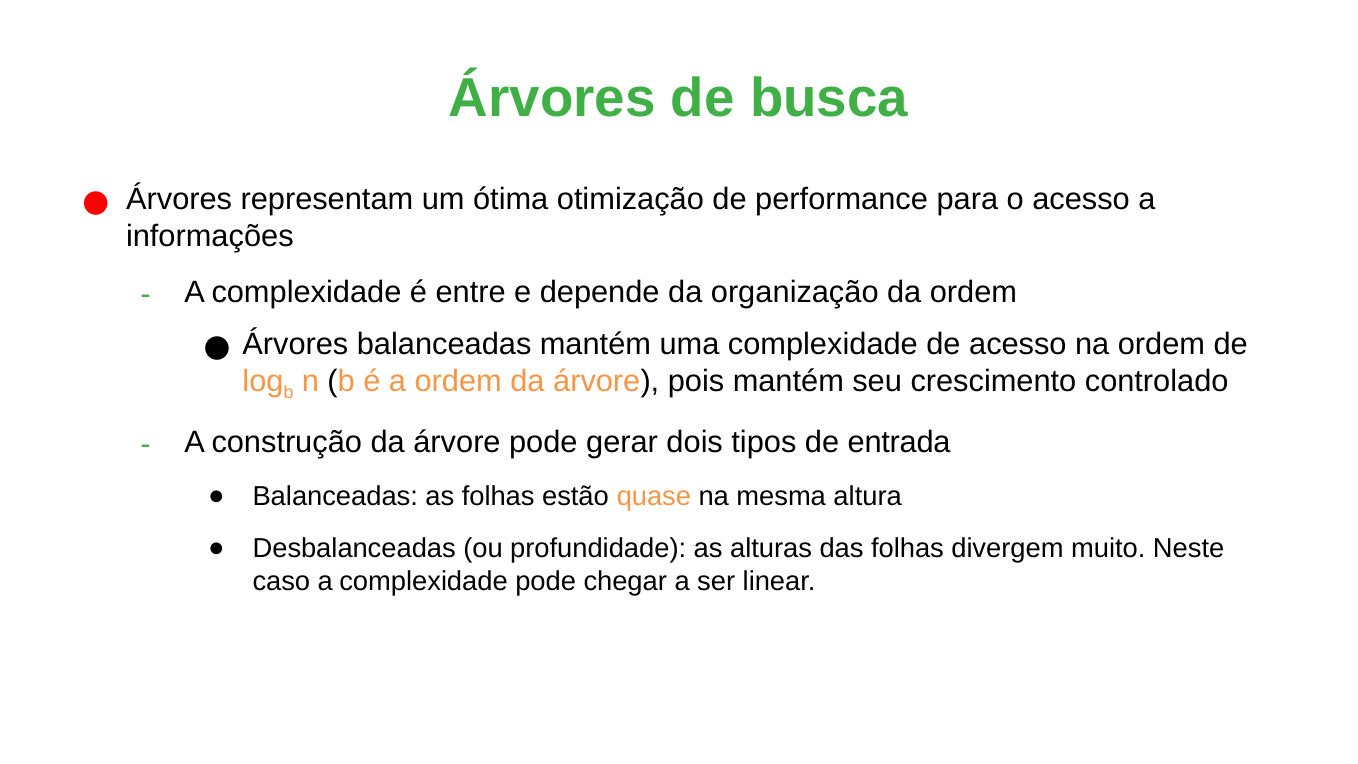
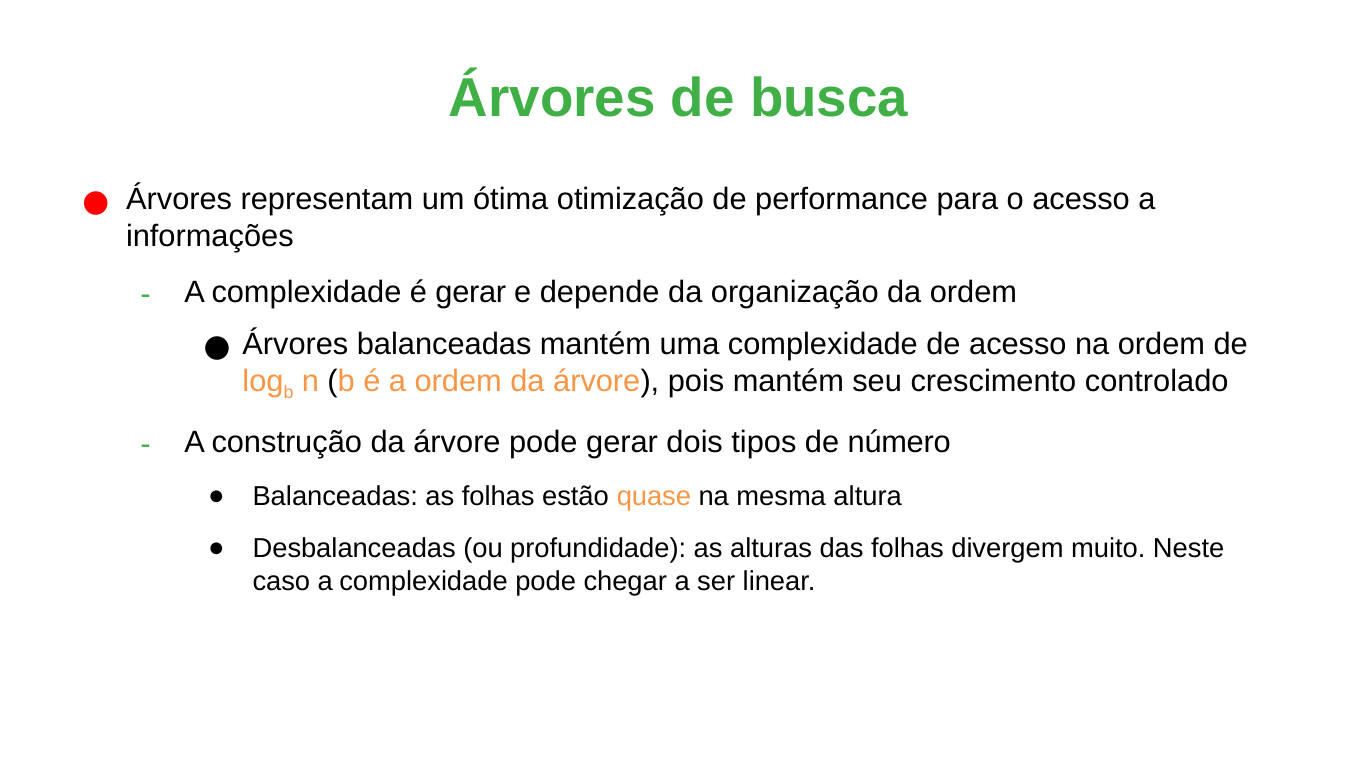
é entre: entre -> gerar (471, 293)
entrada: entrada -> número (899, 443)
